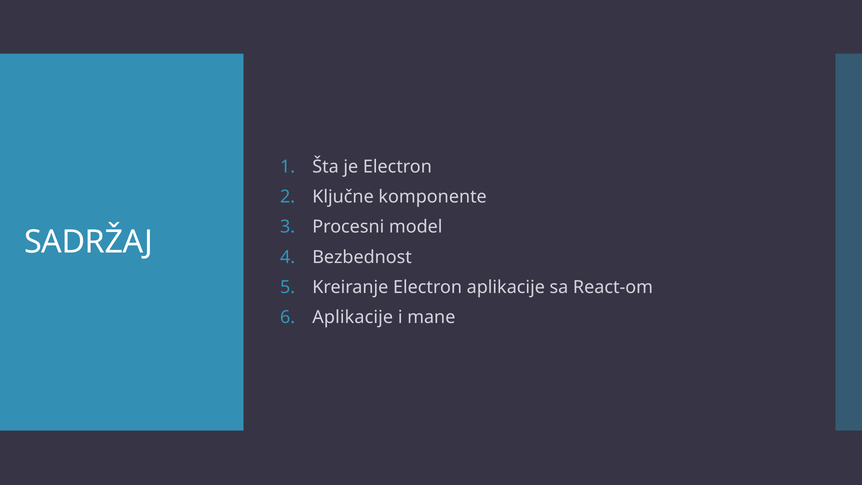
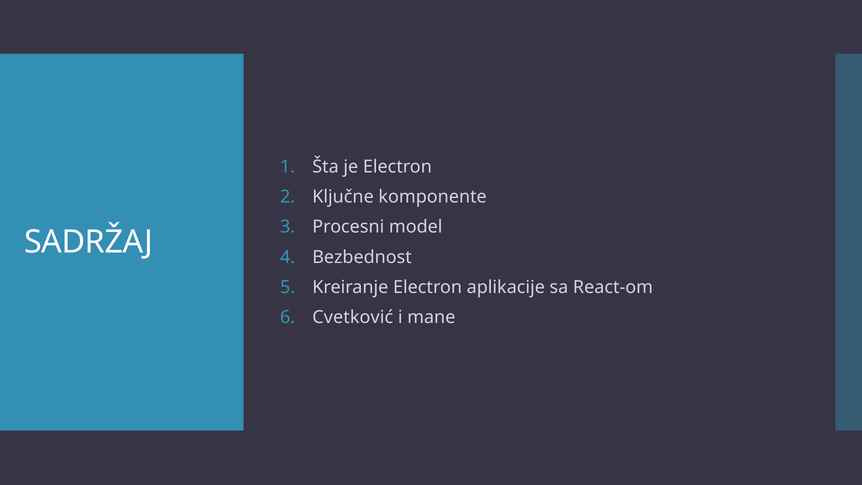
Aplikacije: Aplikacije -> Cvetković (353, 317)
